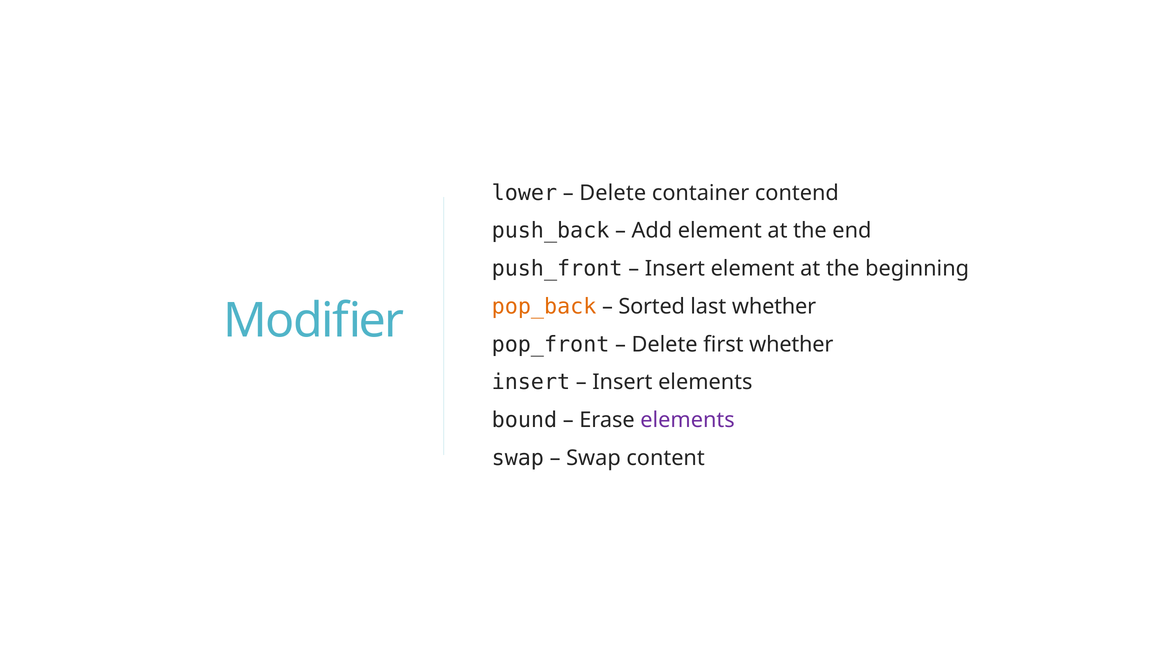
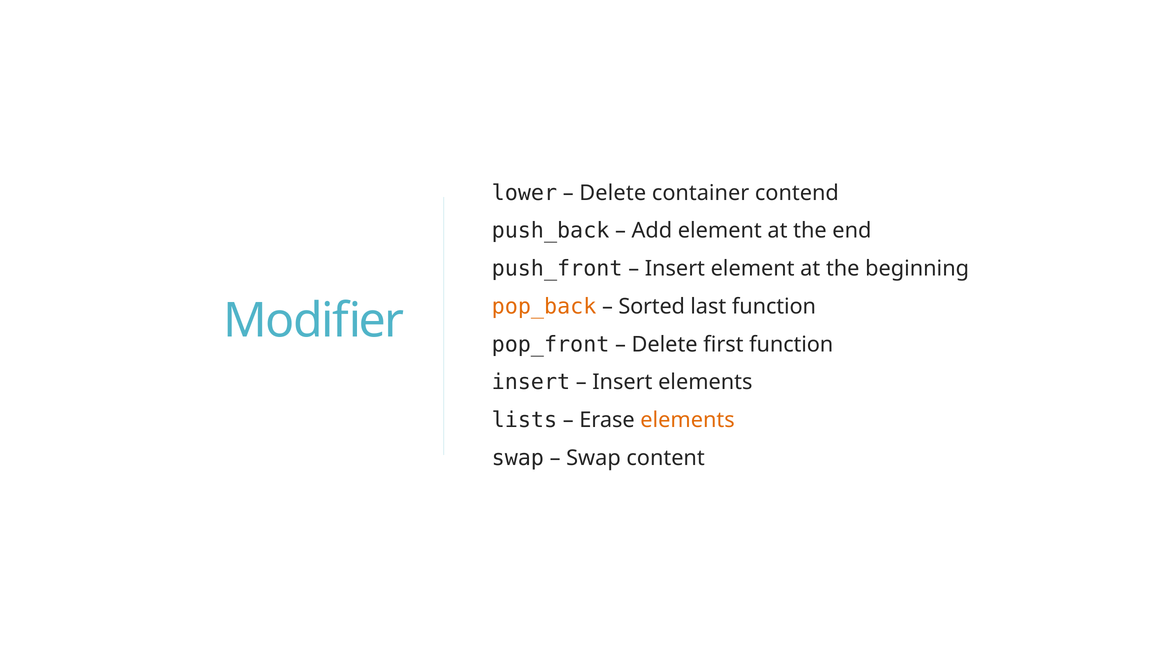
last whether: whether -> function (774, 307)
first whether: whether -> function (791, 345)
bound: bound -> lists (524, 420)
elements colour: purple -> orange (688, 420)
